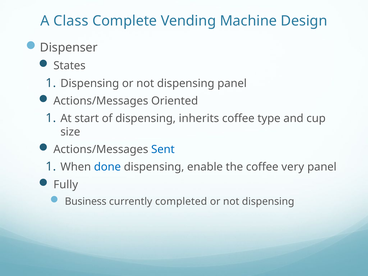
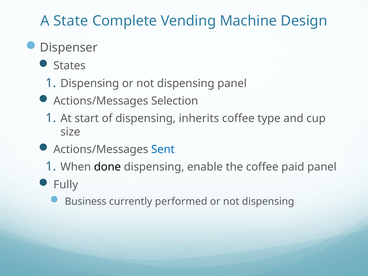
Class: Class -> State (71, 21)
Oriented: Oriented -> Selection (175, 101)
done colour: blue -> black (107, 167)
very: very -> paid (293, 167)
completed: completed -> performed (181, 202)
